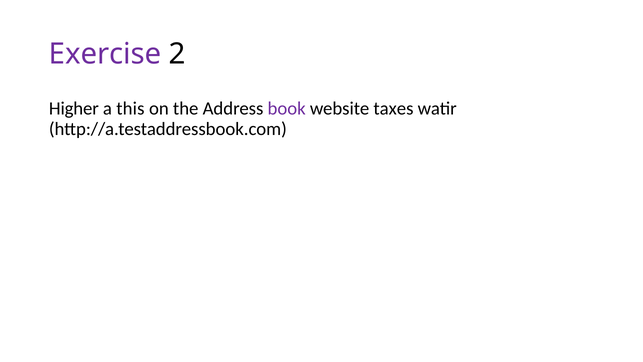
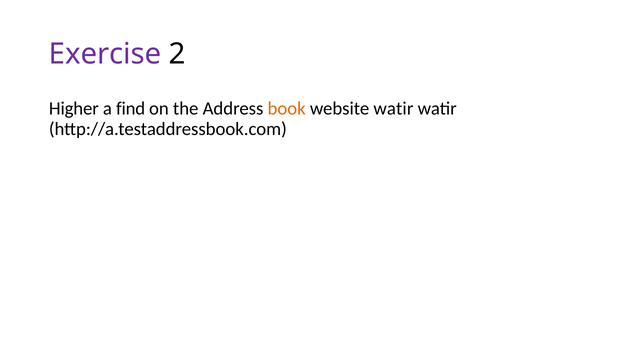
this: this -> find (131, 109)
book colour: purple -> orange (287, 109)
website taxes: taxes -> watir (393, 109)
